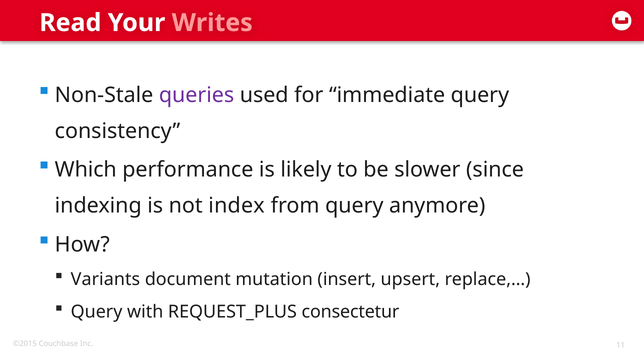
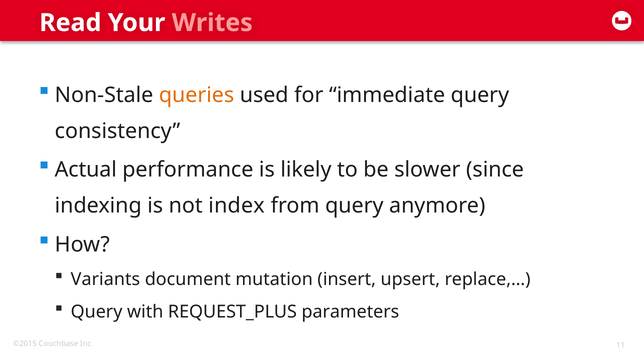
queries colour: purple -> orange (197, 95)
Which: Which -> Actual (86, 170)
consectetur: consectetur -> parameters (350, 312)
